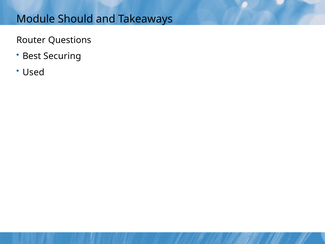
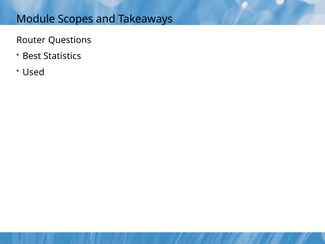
Should: Should -> Scopes (75, 19)
Securing: Securing -> Statistics (62, 56)
